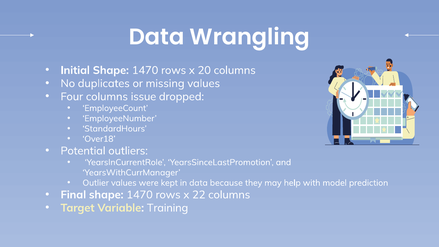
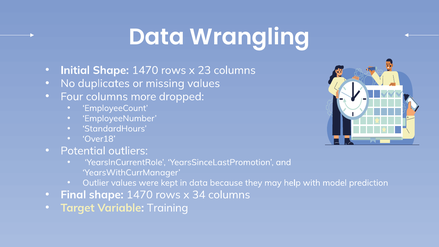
20: 20 -> 23 (204, 70)
issue: issue -> more (143, 97)
22: 22 -> 34 (199, 195)
